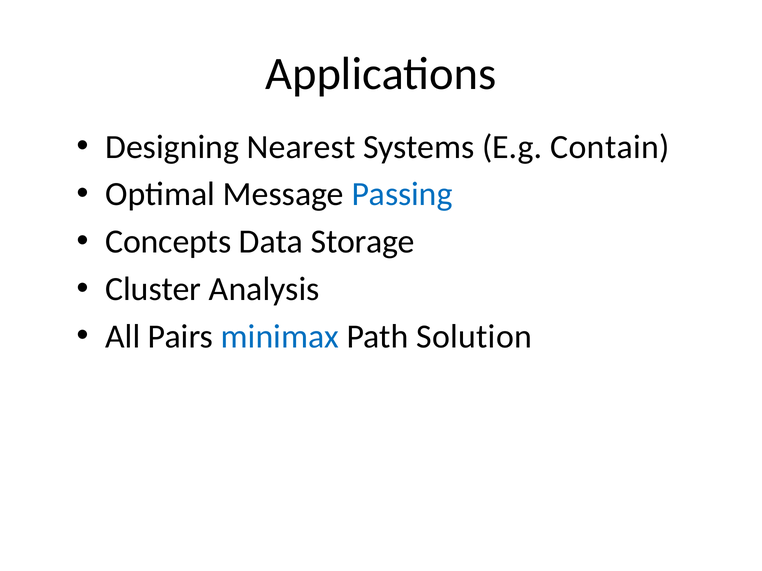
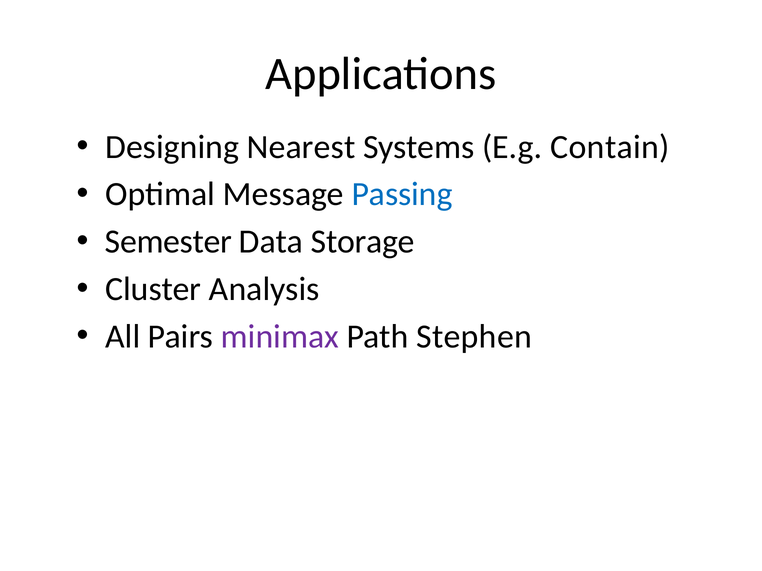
Concepts: Concepts -> Semester (168, 242)
minimax colour: blue -> purple (280, 337)
Solution: Solution -> Stephen (474, 337)
